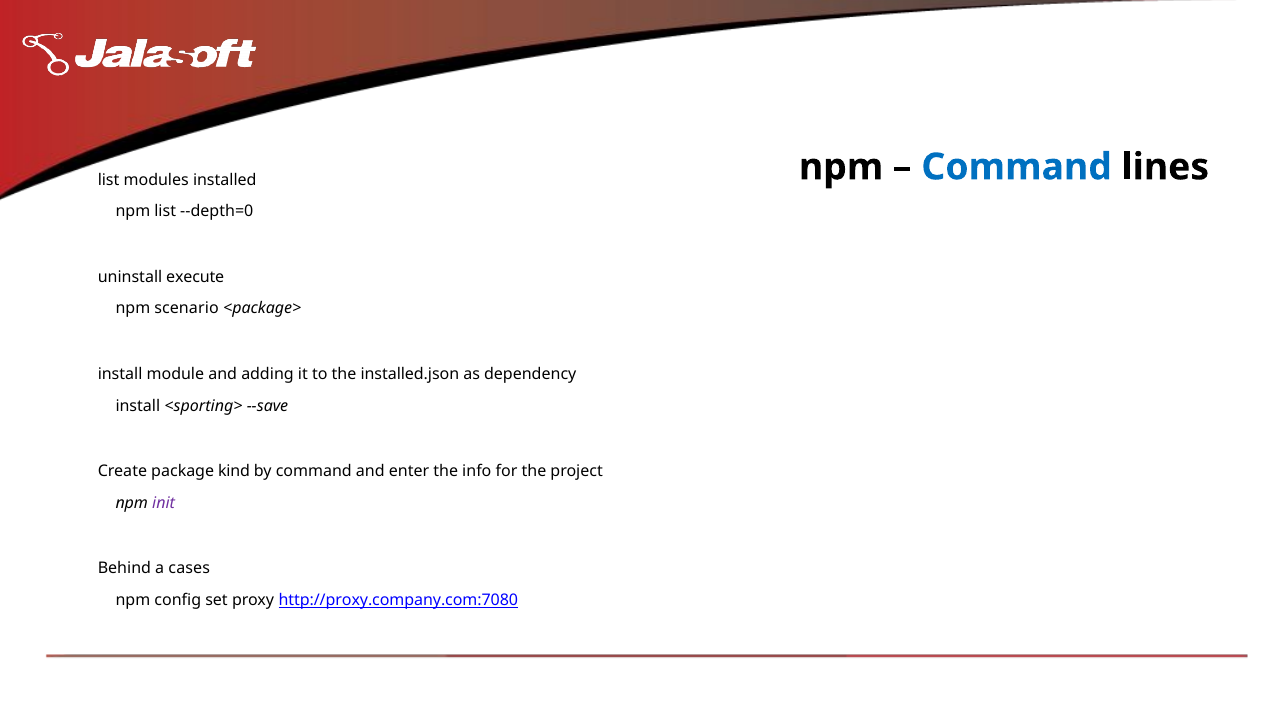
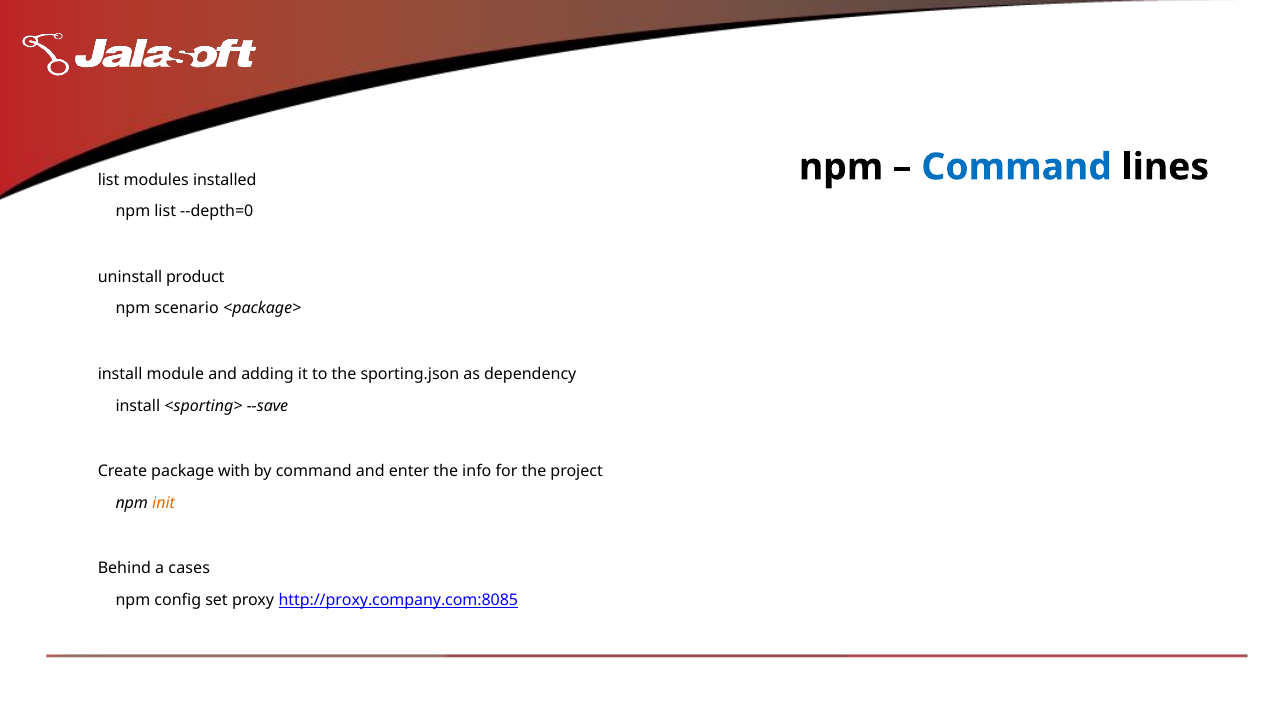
execute: execute -> product (195, 277)
installed.json: installed.json -> sporting.json (410, 374)
kind: kind -> with (234, 471)
init colour: purple -> orange (164, 503)
http://proxy.company.com:7080: http://proxy.company.com:7080 -> http://proxy.company.com:8085 (398, 600)
